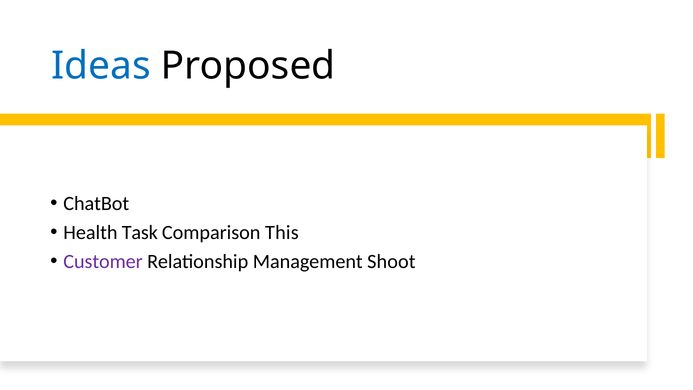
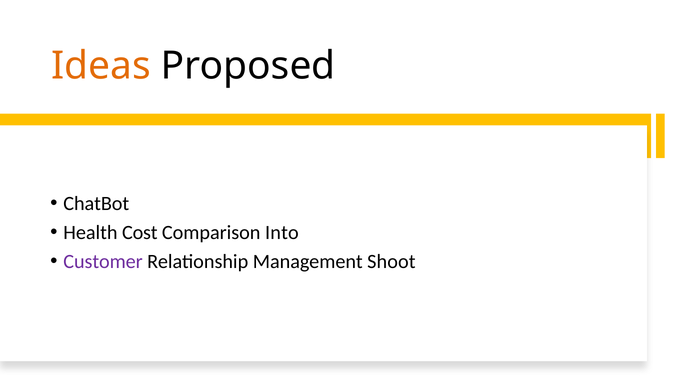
Ideas colour: blue -> orange (101, 66)
Task: Task -> Cost (140, 232)
This: This -> Into (282, 232)
